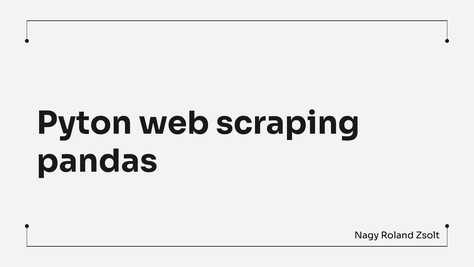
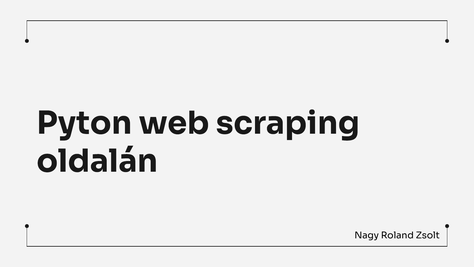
pandas: pandas -> oldalán (97, 161)
